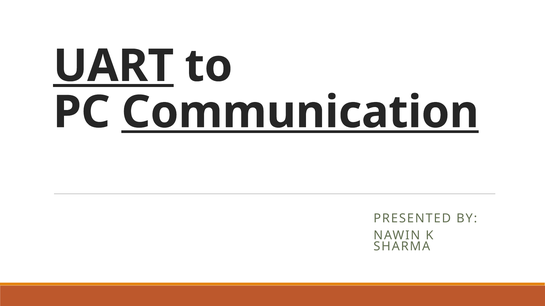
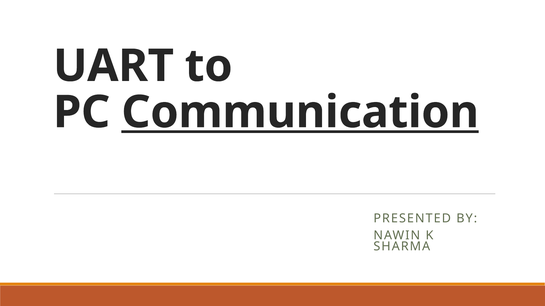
UART underline: present -> none (114, 66)
